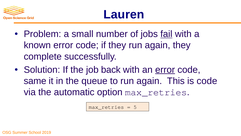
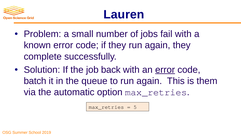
fail underline: present -> none (166, 34)
same: same -> batch (35, 81)
is code: code -> them (207, 81)
